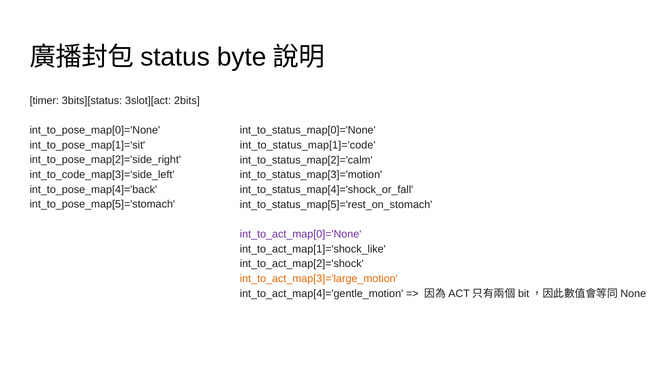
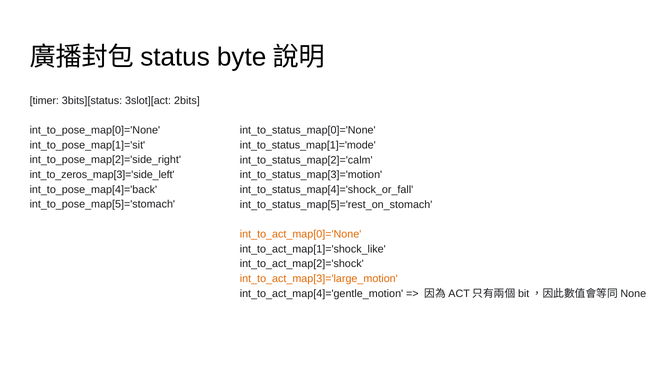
int_to_status_map[1]='code: int_to_status_map[1]='code -> int_to_status_map[1]='mode (308, 145)
int_to_code_map[3]='side_left: int_to_code_map[3]='side_left -> int_to_zeros_map[3]='side_left (102, 175)
int_to_act_map[0]='None colour: purple -> orange (301, 234)
